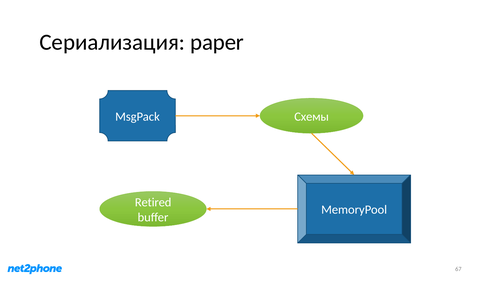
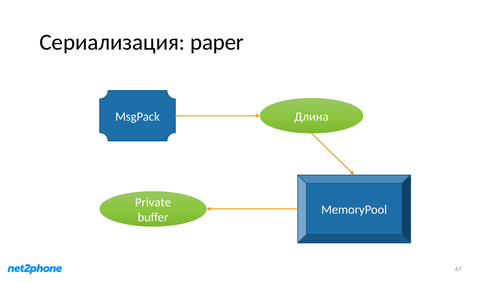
Схемы: Схемы -> Длина (311, 117)
Retired: Retired -> Private (153, 202)
